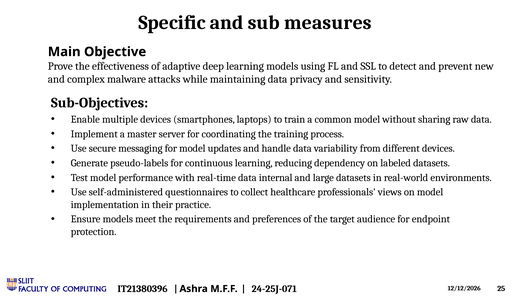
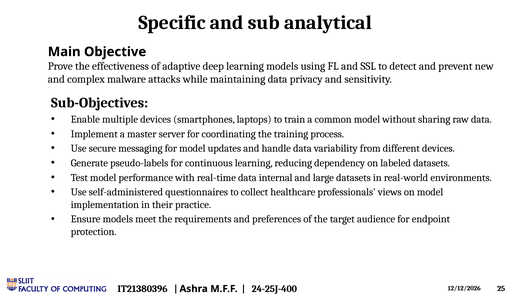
measures: measures -> analytical (328, 23)
24-25J-071: 24-25J-071 -> 24-25J-400 (274, 289)
